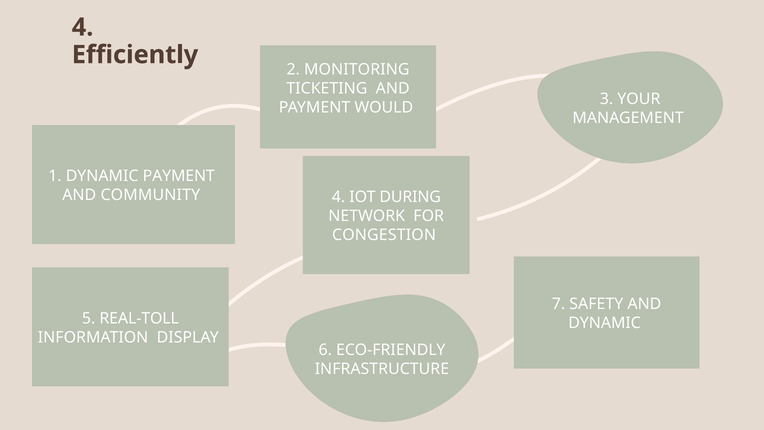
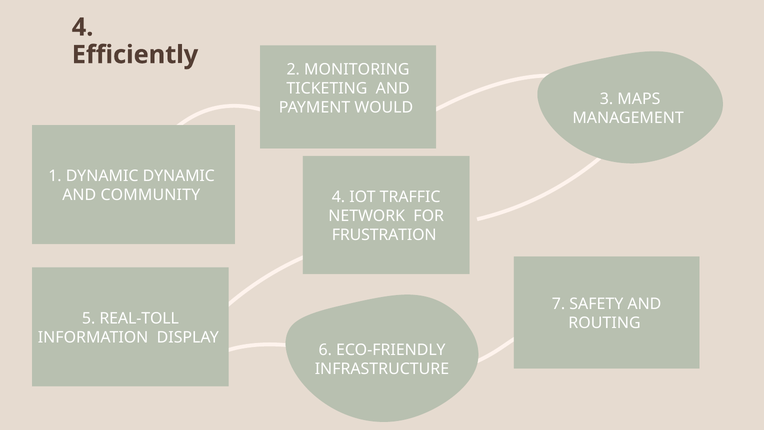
YOUR: YOUR -> MAPS (639, 99)
DYNAMIC PAYMENT: PAYMENT -> DYNAMIC (179, 176)
DURING: DURING -> TRAFFIC (410, 197)
CONGESTION: CONGESTION -> FRUSTRATION (384, 235)
DYNAMIC: DYNAMIC -> ROUTING (604, 323)
